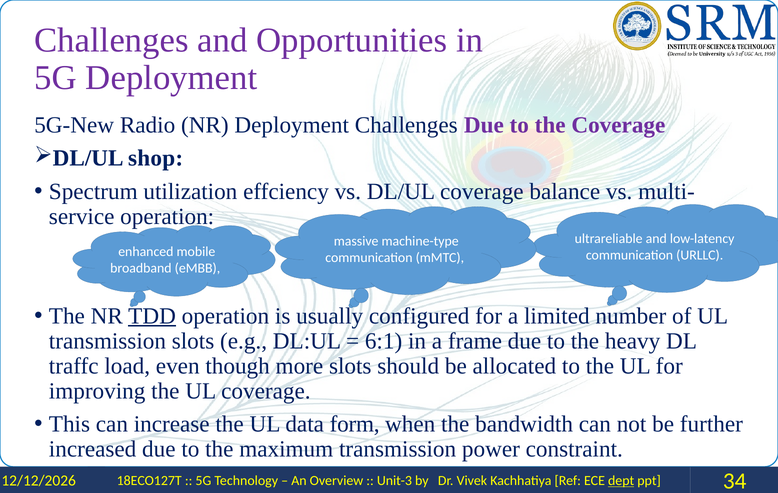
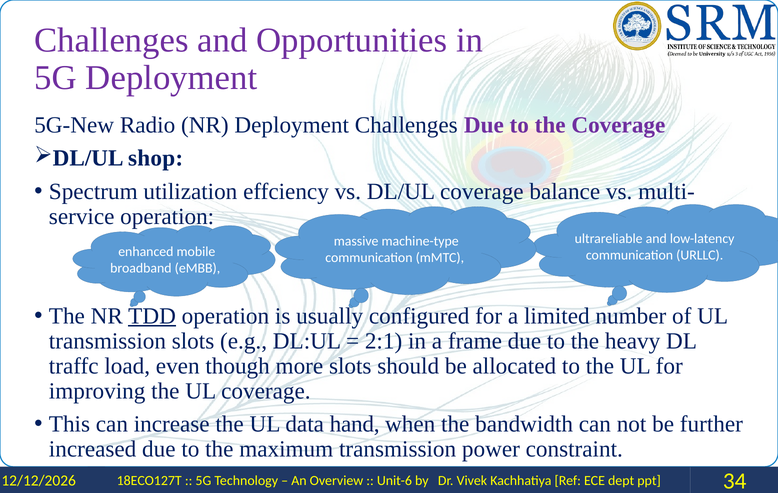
6:1: 6:1 -> 2:1 (384, 341)
form: form -> hand (355, 424)
Unit-3: Unit-3 -> Unit-6 (394, 481)
dept underline: present -> none (621, 481)
